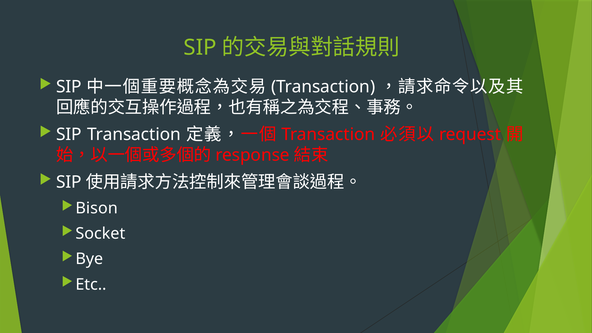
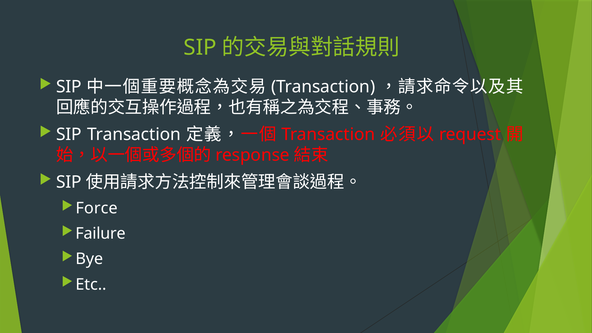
Bison: Bison -> Force (97, 208)
Socket: Socket -> Failure (100, 234)
